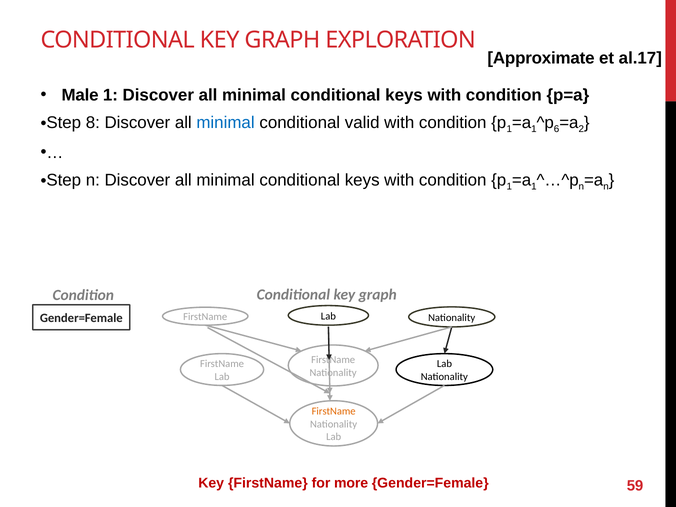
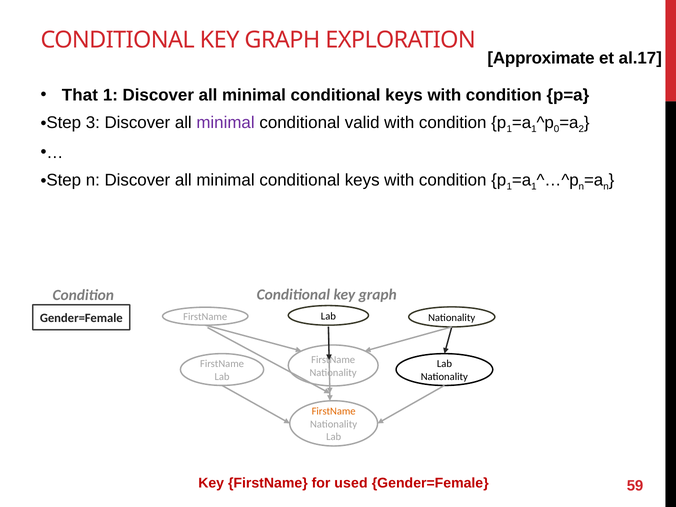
Male: Male -> That (80, 95)
8: 8 -> 3 (93, 123)
minimal colour: blue -> purple (226, 123)
6: 6 -> 0 (557, 129)
more: more -> used (351, 483)
